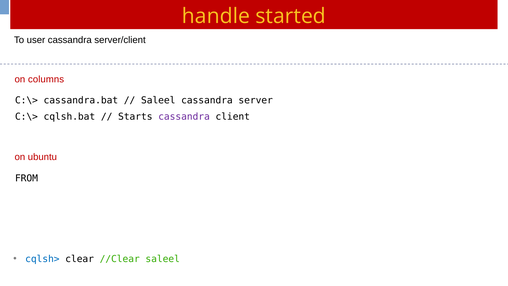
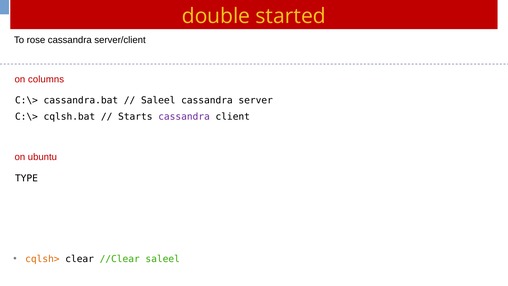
handle: handle -> double (216, 16)
user: user -> rose (36, 40)
FROM: FROM -> TYPE (26, 178)
cqlsh> colour: blue -> orange (42, 259)
